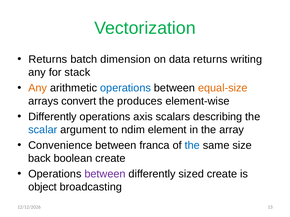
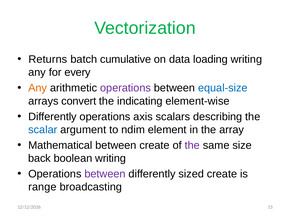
dimension: dimension -> cumulative (126, 59)
data returns: returns -> loading (210, 59)
stack: stack -> every (78, 73)
operations colour: blue -> purple (126, 88)
equal-size colour: orange -> blue (223, 88)
produces: produces -> indicating (140, 101)
Convenience: Convenience -> Mathematical (60, 146)
between franca: franca -> create (155, 146)
the colour: blue -> purple (192, 146)
boolean create: create -> writing (111, 159)
object: object -> range (42, 187)
